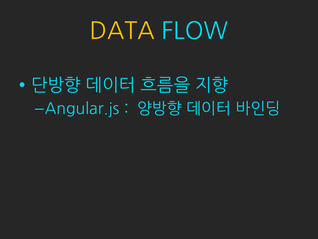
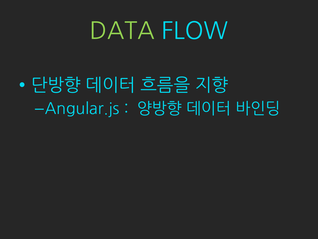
DATA colour: yellow -> light green (122, 31)
